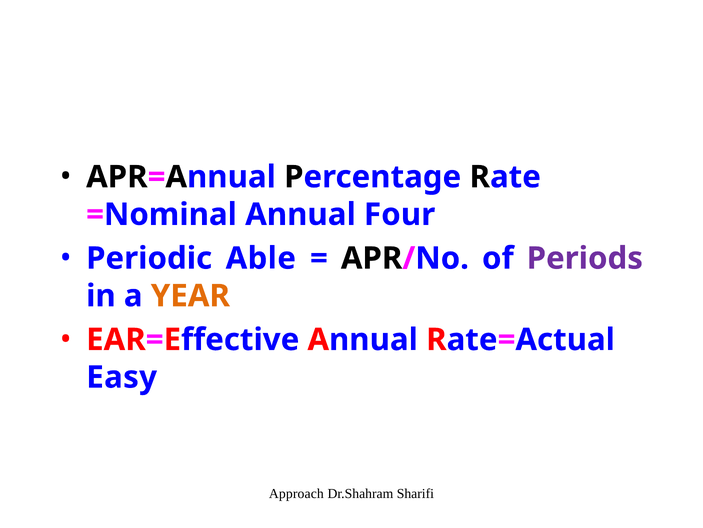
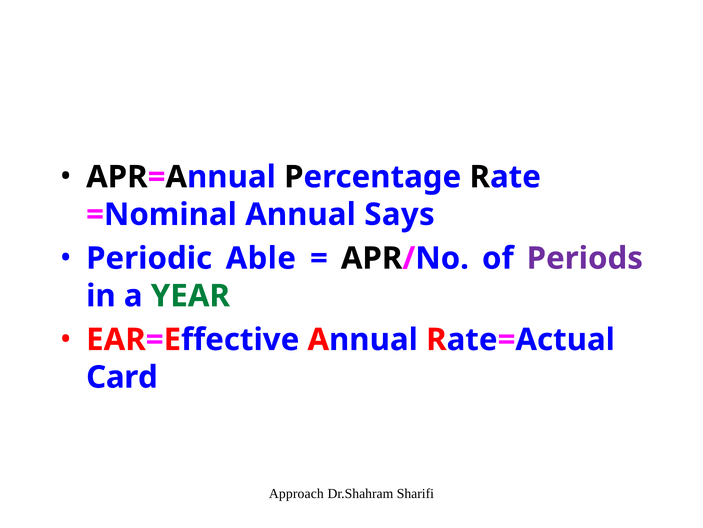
Four: Four -> Says (400, 214)
YEAR colour: orange -> green (190, 296)
Easy: Easy -> Card (122, 377)
